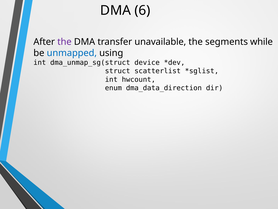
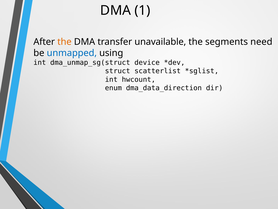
6: 6 -> 1 (142, 10)
the colour: purple -> orange (64, 42)
while: while -> need (261, 42)
